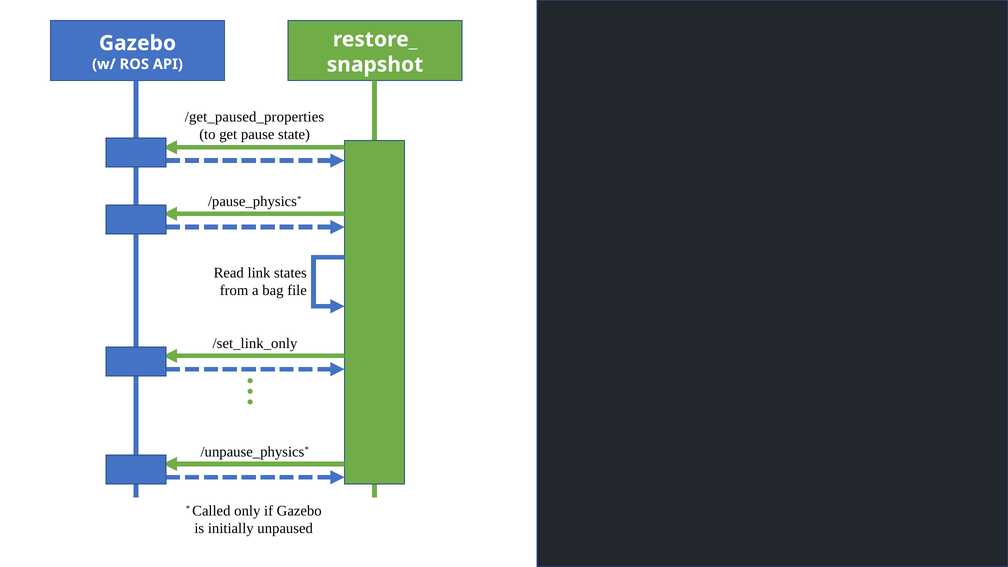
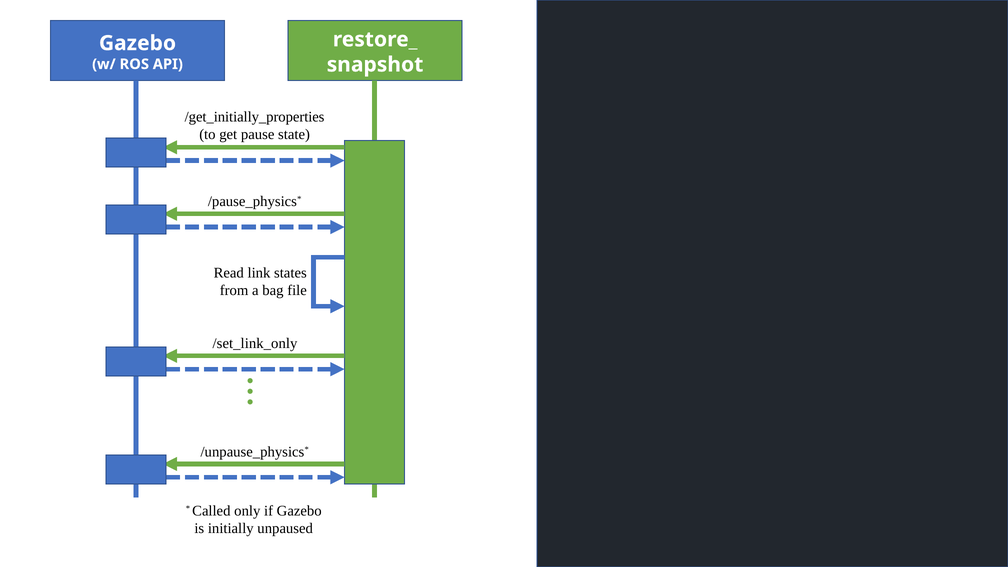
/get_paused_properties: /get_paused_properties -> /get_initially_properties (255, 117)
